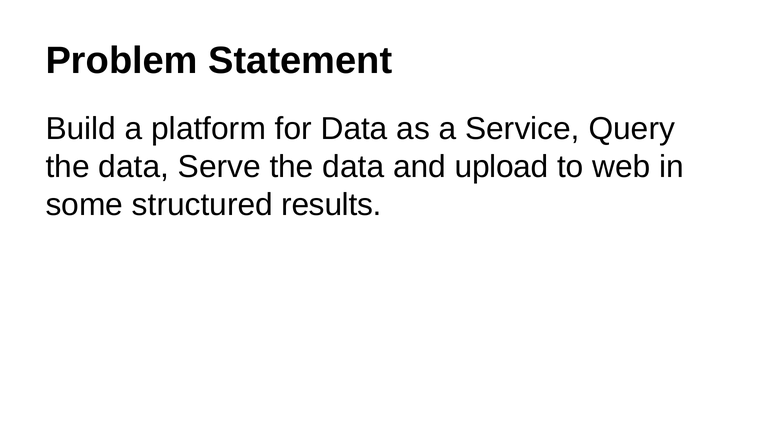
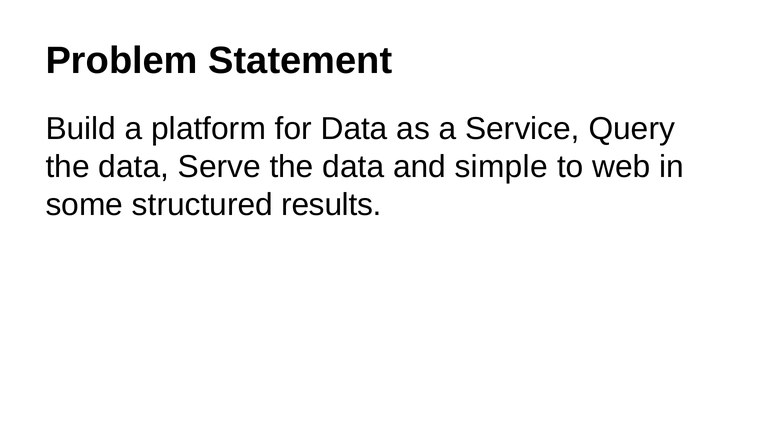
upload: upload -> simple (501, 167)
